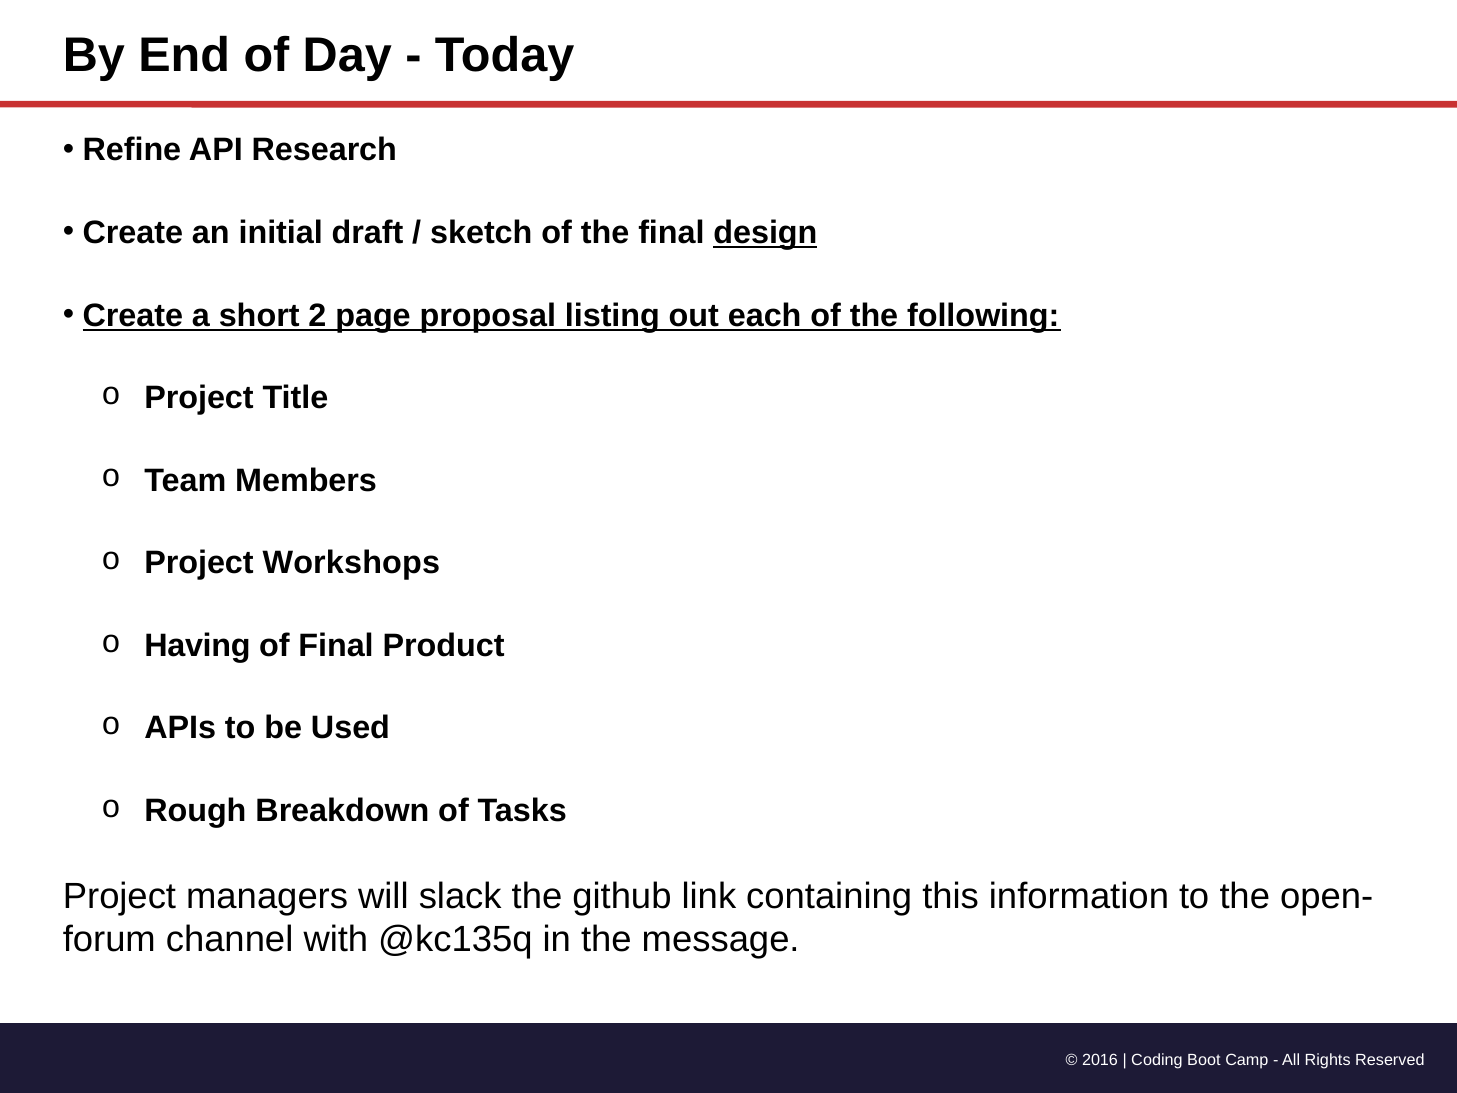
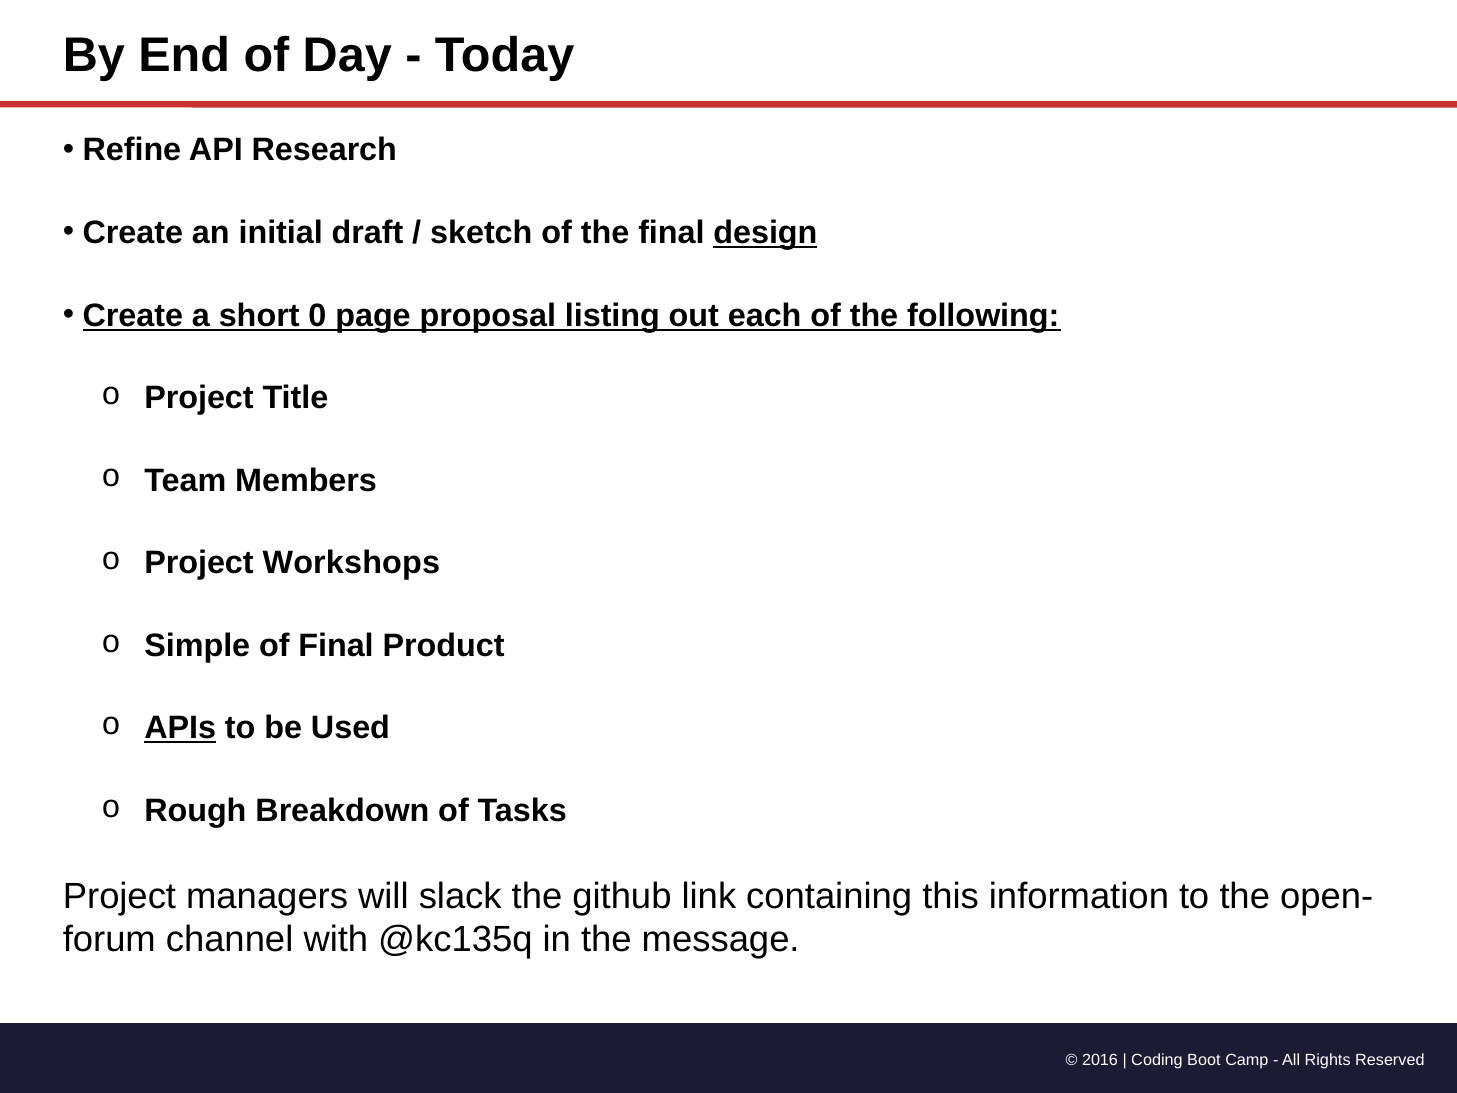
2: 2 -> 0 (317, 315)
Having: Having -> Simple (197, 646)
APIs underline: none -> present (180, 728)
